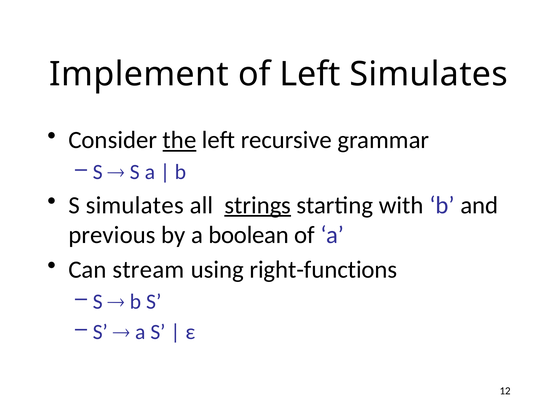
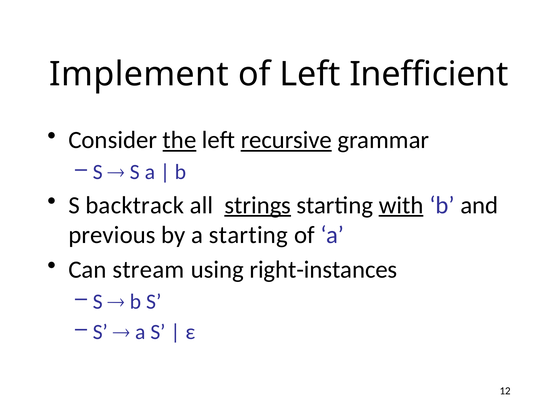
Left Simulates: Simulates -> Inefficient (429, 74)
recursive underline: none -> present (286, 140)
S simulates: simulates -> backtrack (135, 205)
with underline: none -> present (401, 205)
a boolean: boolean -> starting (248, 235)
right-functions: right-functions -> right-instances (323, 270)
